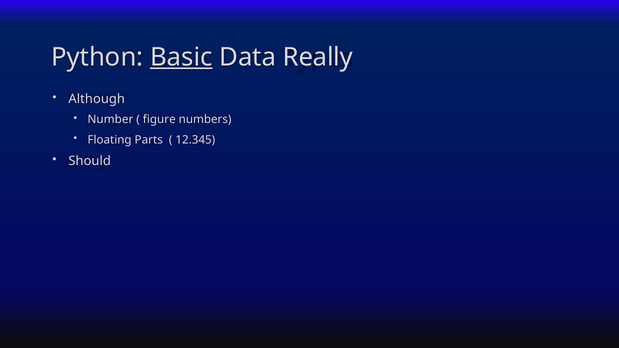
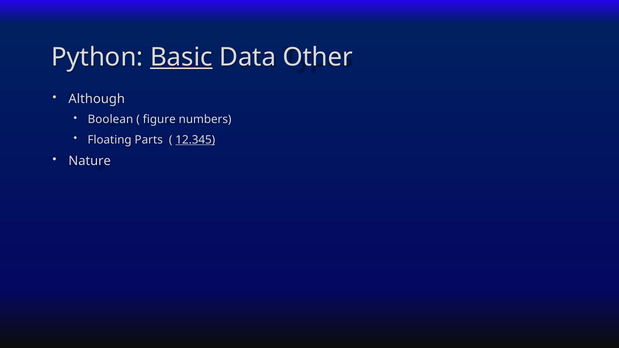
Really: Really -> Other (318, 57)
Number: Number -> Boolean (110, 120)
12.345 underline: none -> present (195, 140)
Should: Should -> Nature (90, 161)
